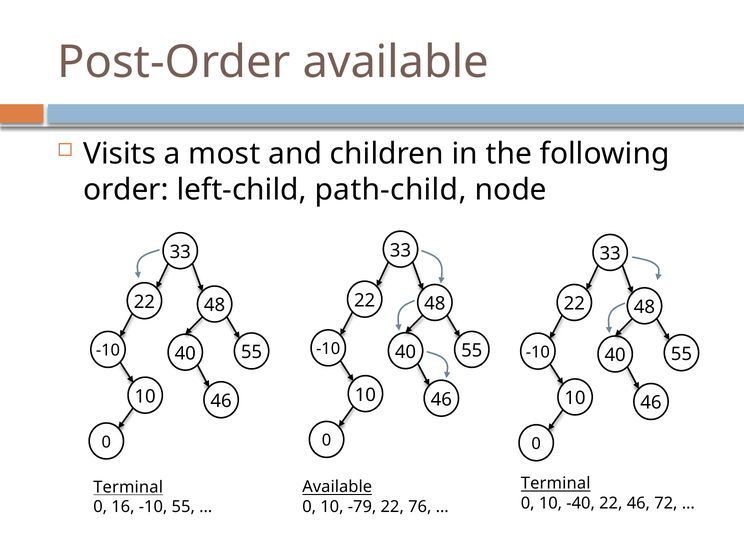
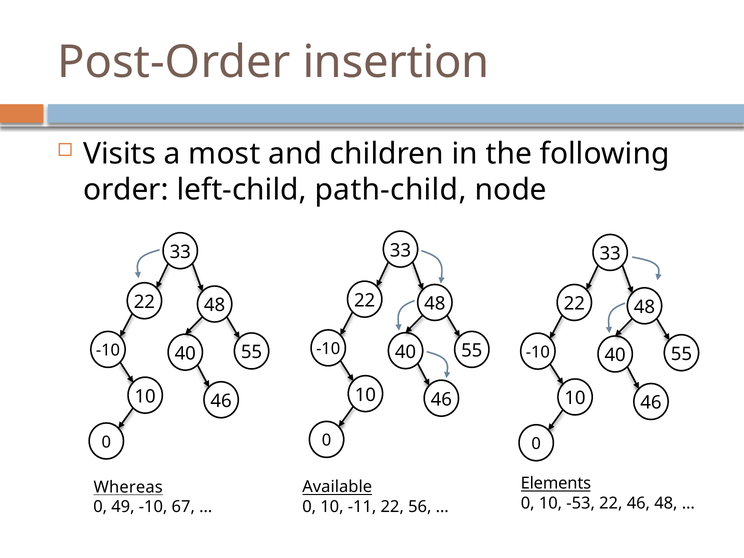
Post-Order available: available -> insertion (396, 62)
Terminal: Terminal -> Elements (556, 483)
Terminal: Terminal -> Whereas (128, 487)
-40: -40 -> -53 (581, 503)
46 72: 72 -> 48 (666, 503)
-79: -79 -> -11 (362, 507)
76: 76 -> 56 (420, 507)
16: 16 -> 49 (123, 507)
-10 55: 55 -> 67 (183, 507)
